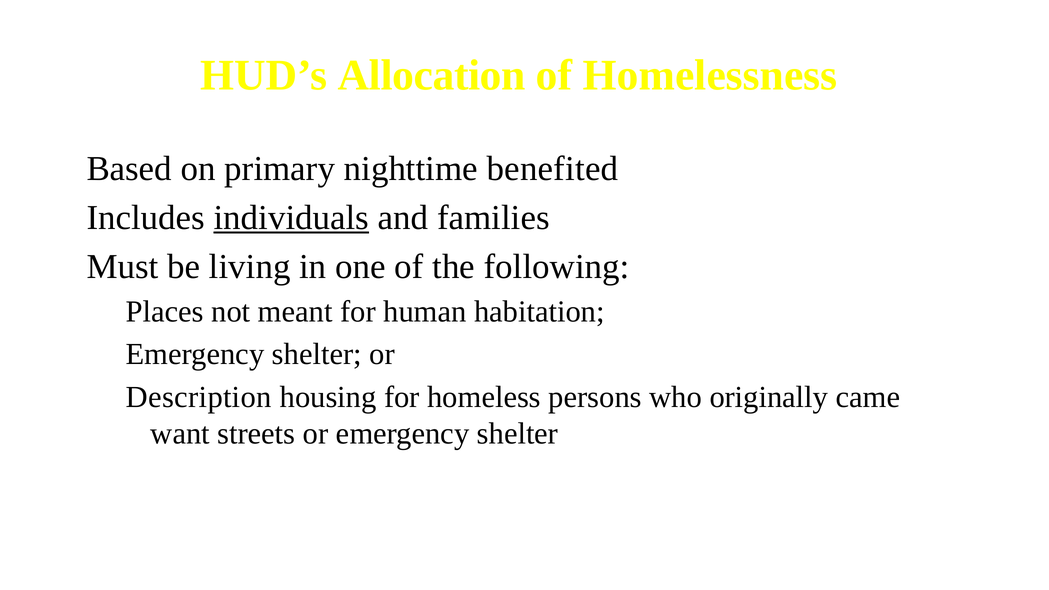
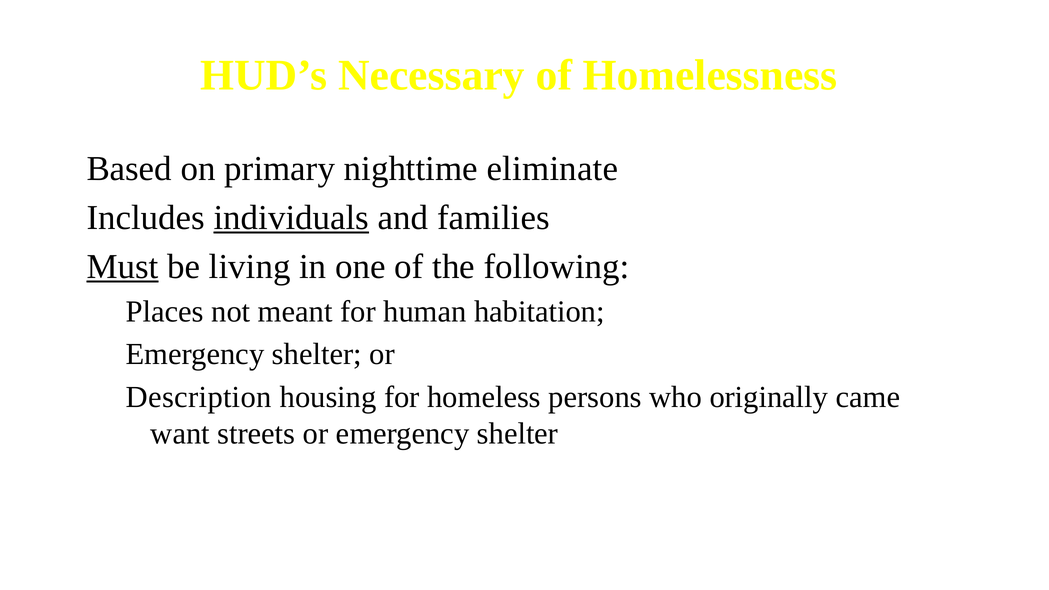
Allocation: Allocation -> Necessary (432, 75)
benefited: benefited -> eliminate (552, 169)
Must underline: none -> present (122, 267)
